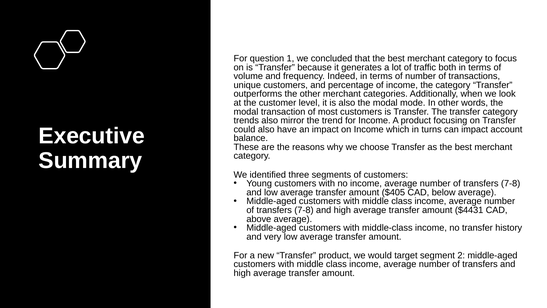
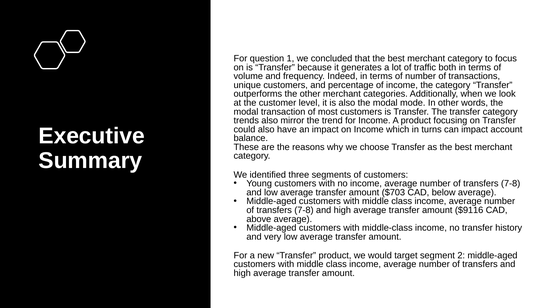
$405: $405 -> $703 (393, 192)
$4431: $4431 -> $9116 (469, 210)
